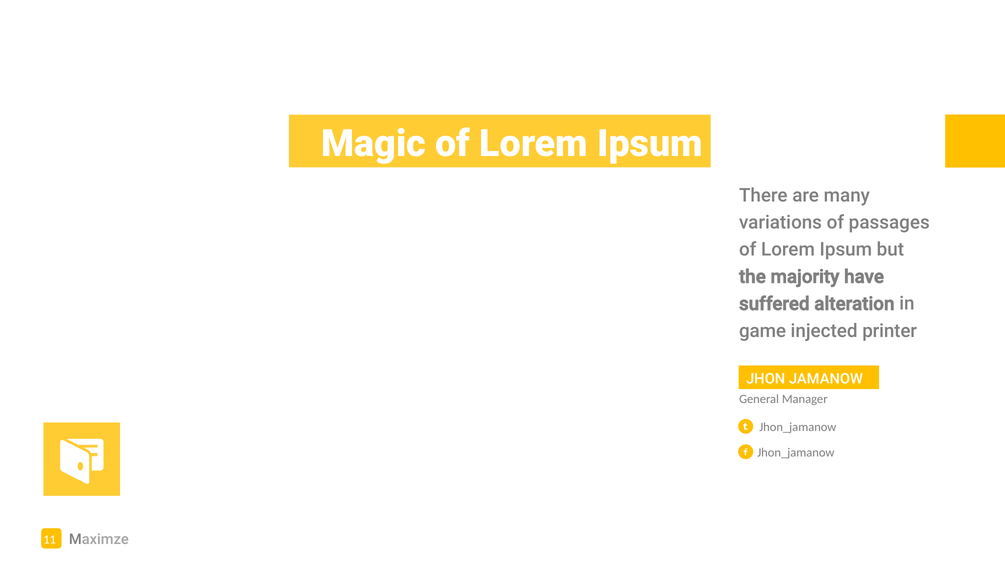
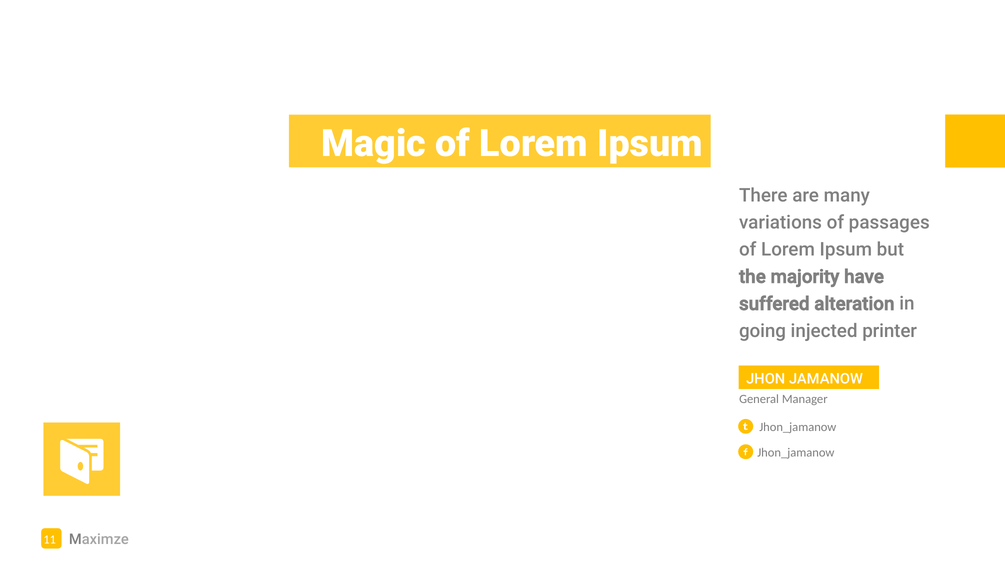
game: game -> going (763, 331)
